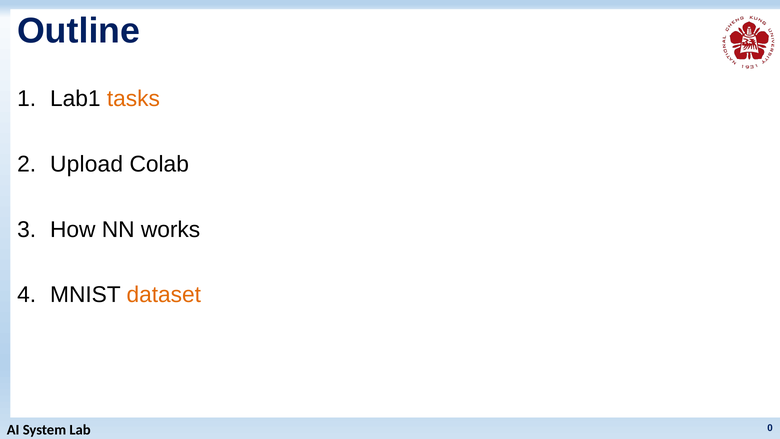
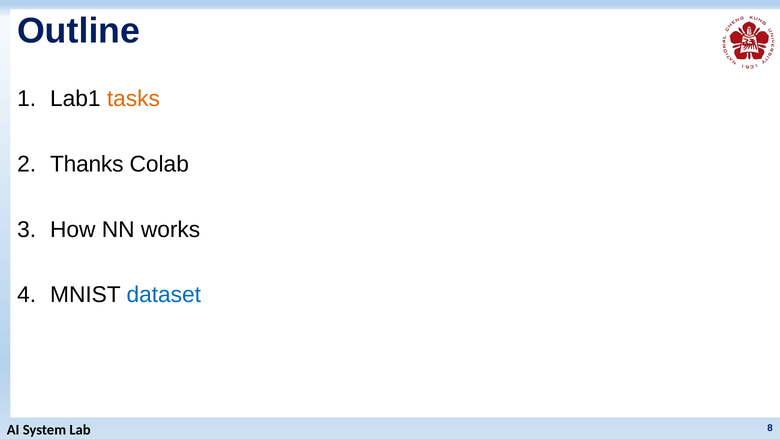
Upload: Upload -> Thanks (87, 164)
dataset colour: orange -> blue (164, 295)
0: 0 -> 8 (770, 428)
